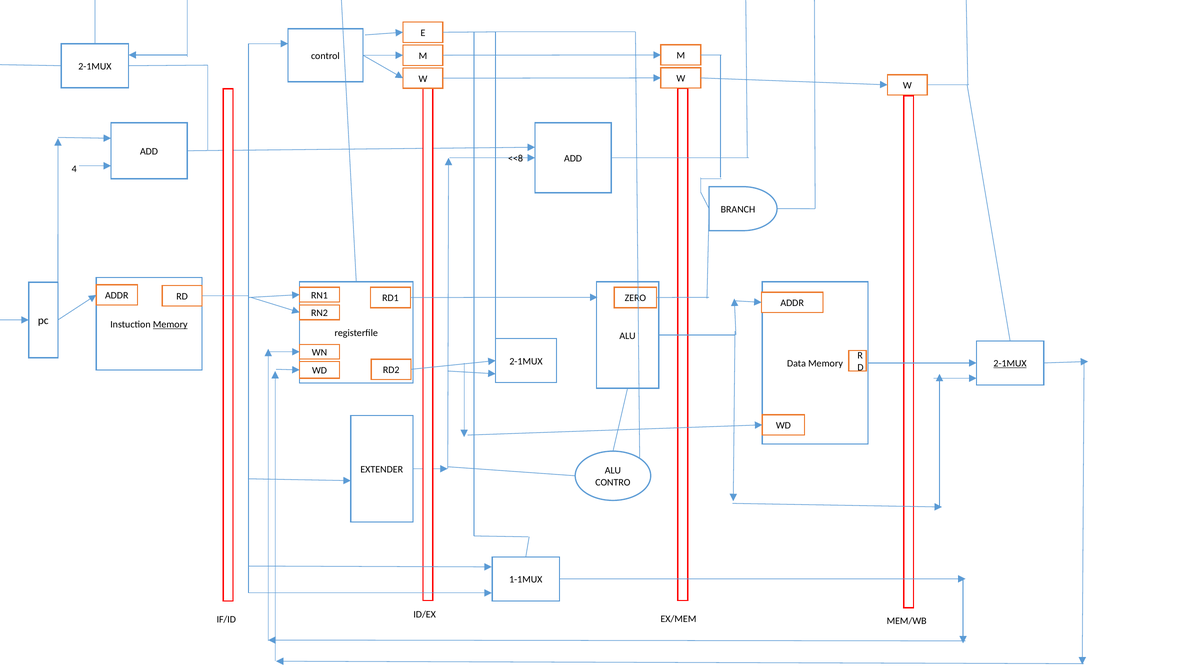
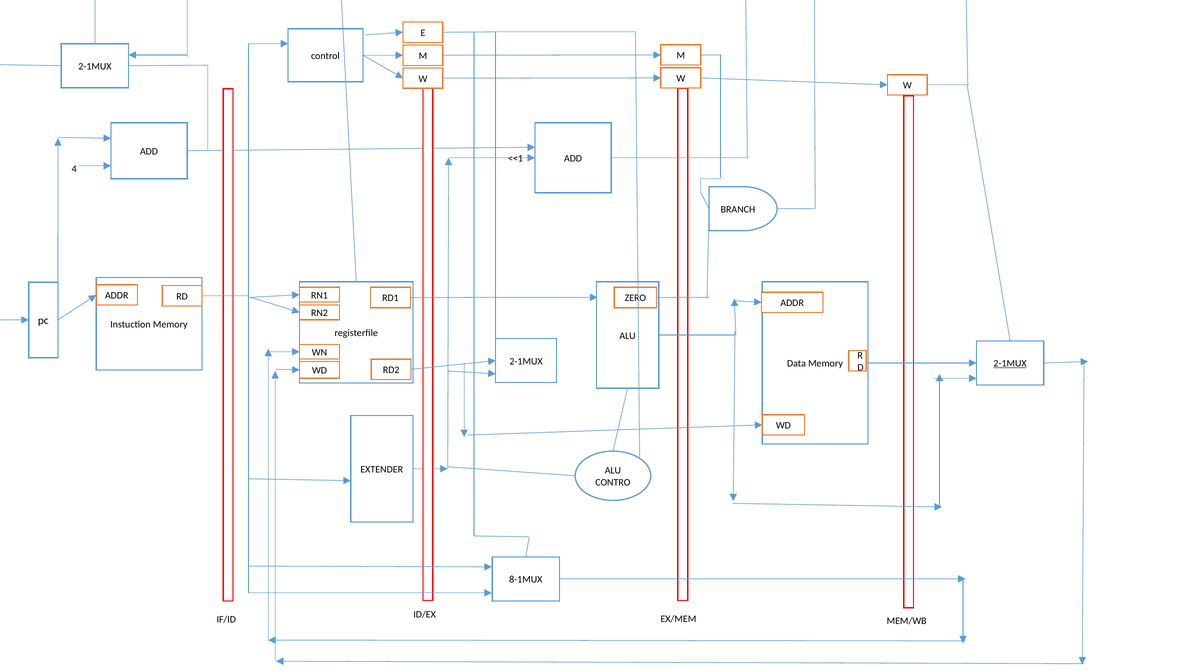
<<8: <<8 -> <<1 (516, 158)
Memory underline: present -> none (170, 325)
1-1MUX: 1-1MUX -> 8-1MUX (526, 580)
